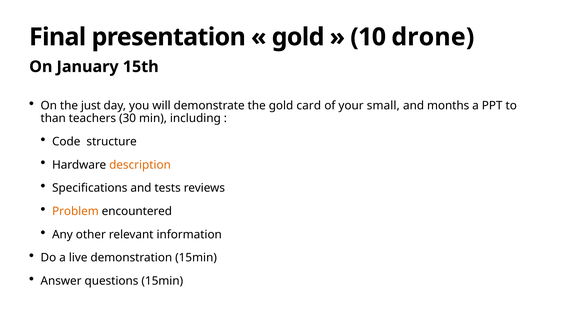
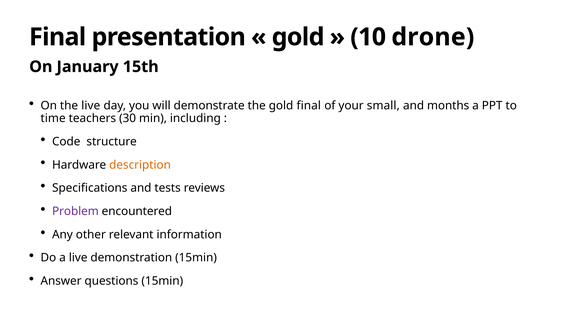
the just: just -> live (91, 106)
gold card: card -> final (309, 106)
than: than -> time (53, 118)
Problem colour: orange -> purple (75, 211)
